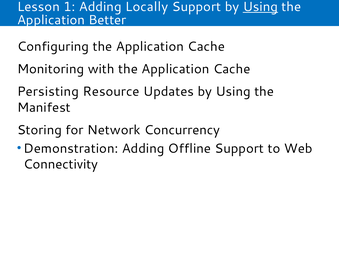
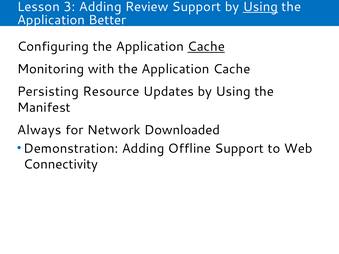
1: 1 -> 3 (69, 7)
Locally: Locally -> Review (147, 7)
Cache underline: none -> present (206, 47)
Storing: Storing -> Always (39, 130)
Concurrency: Concurrency -> Downloaded (182, 130)
